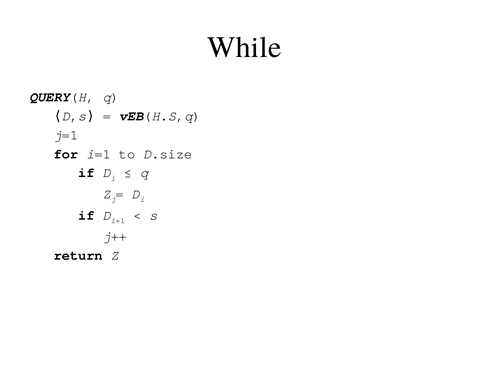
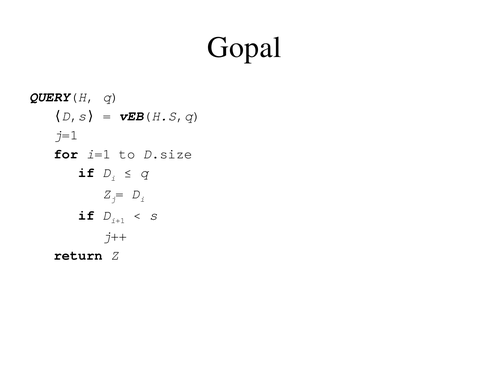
While: While -> Gopal (244, 47)
